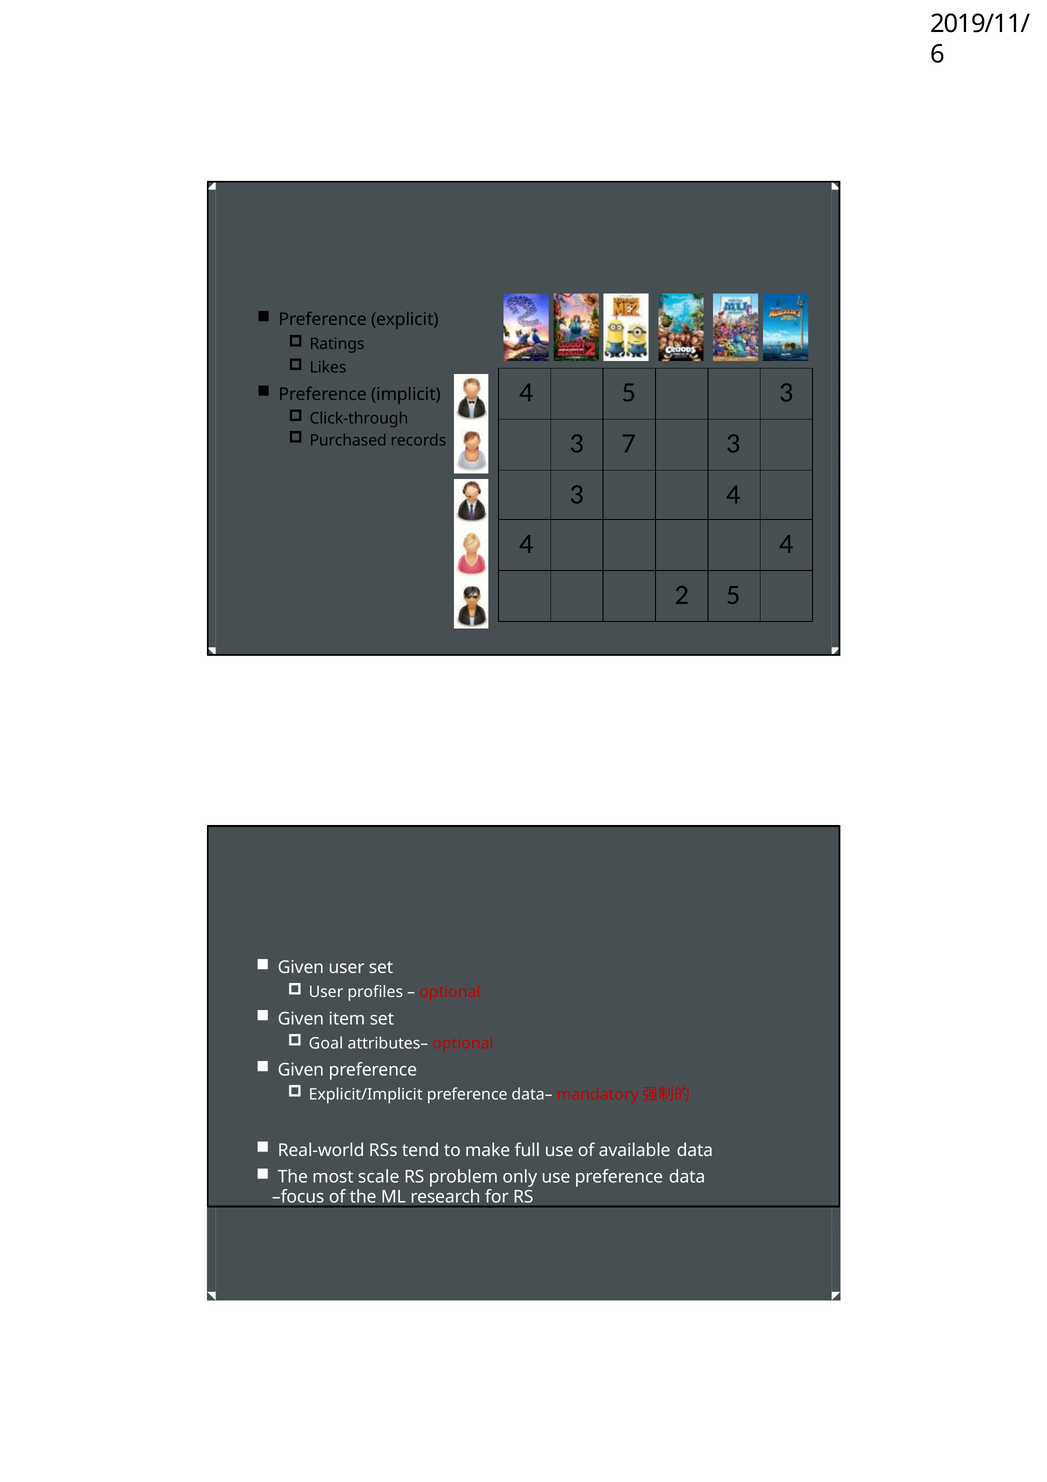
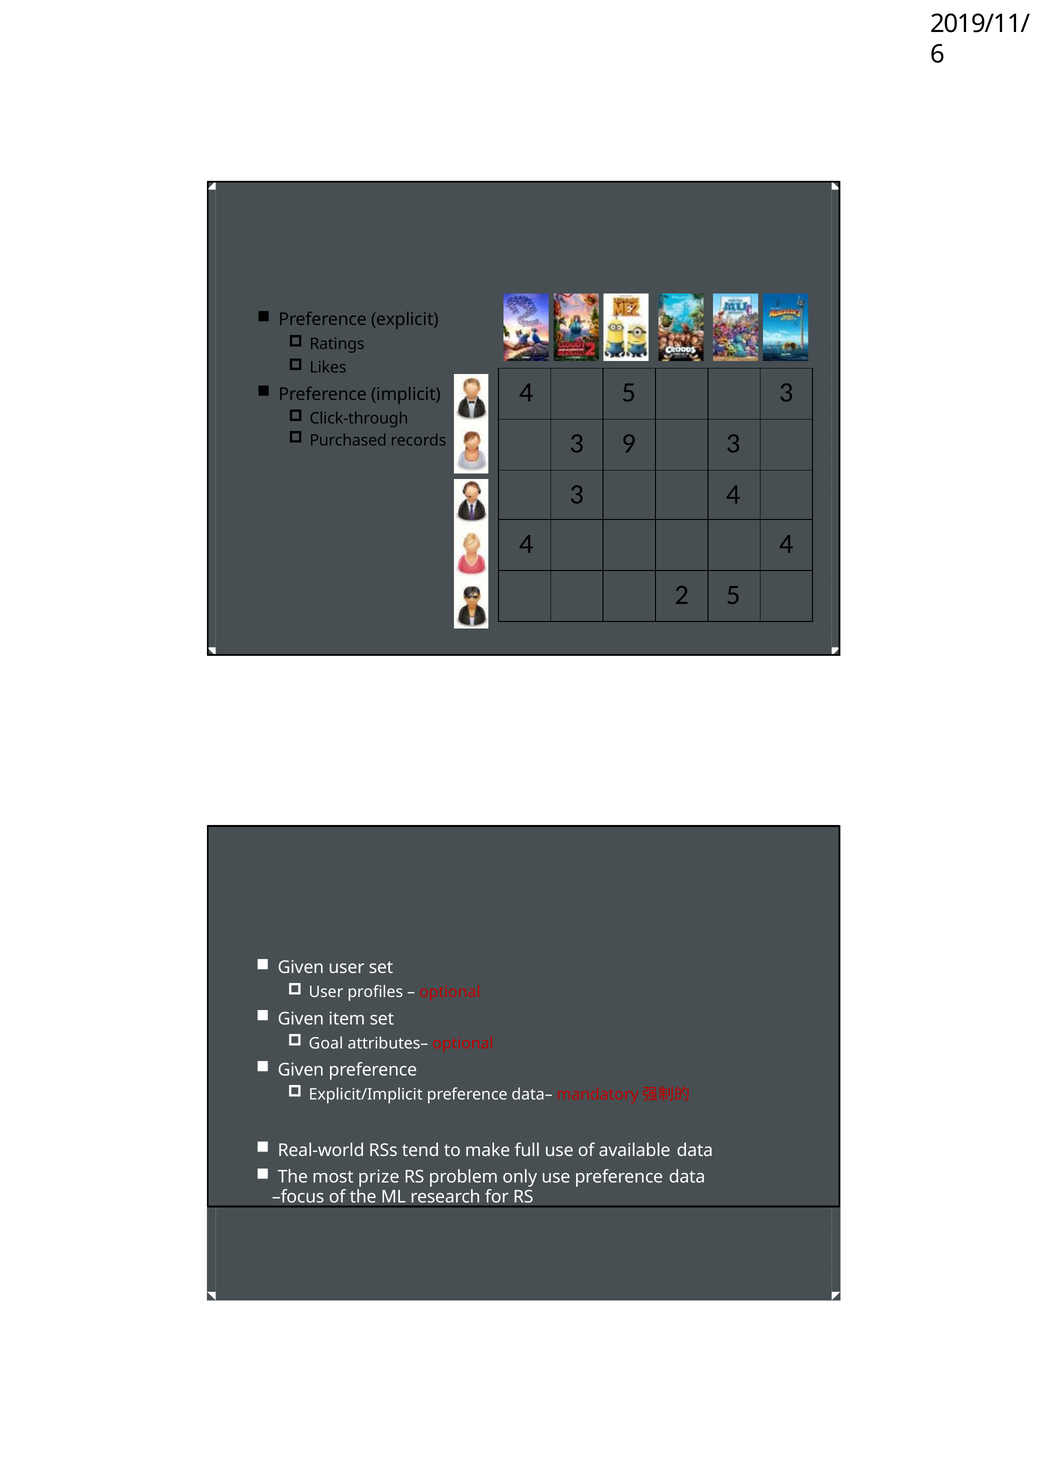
7: 7 -> 9 (629, 443)
scale: scale -> prize (379, 1177)
